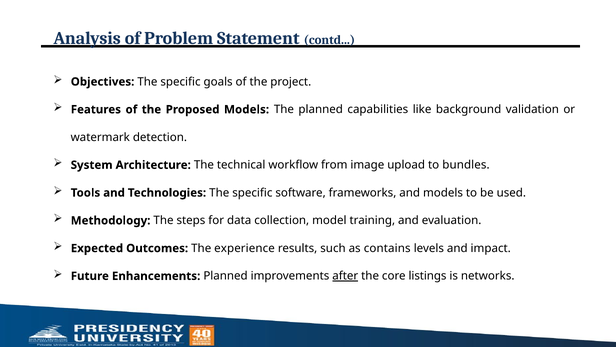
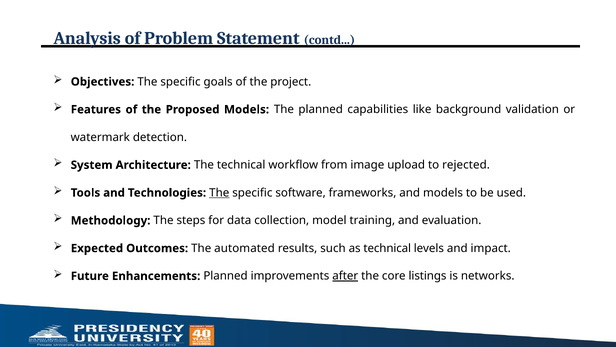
bundles: bundles -> rejected (466, 165)
The underline: none -> present (219, 193)
experience: experience -> automated (245, 248)
as contains: contains -> technical (387, 248)
